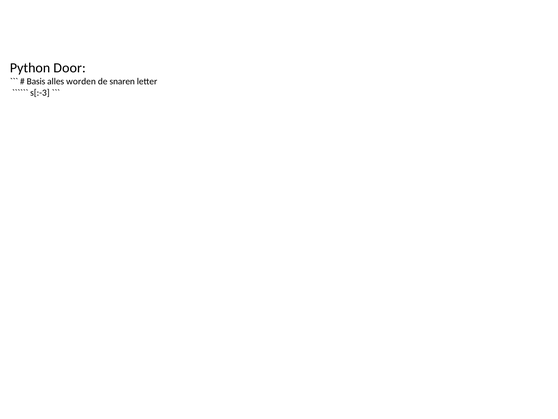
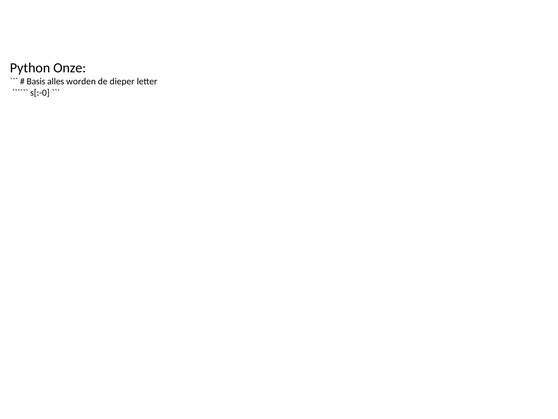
Door: Door -> Onze (70, 68)
snaren: snaren -> dieper (122, 81)
s[:-3: s[:-3 -> s[:-0 (40, 93)
